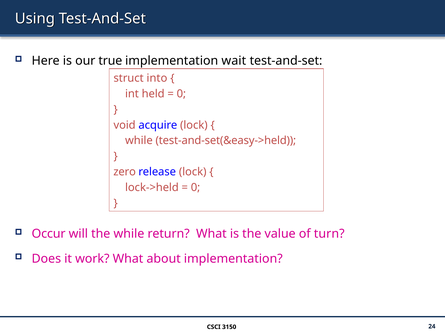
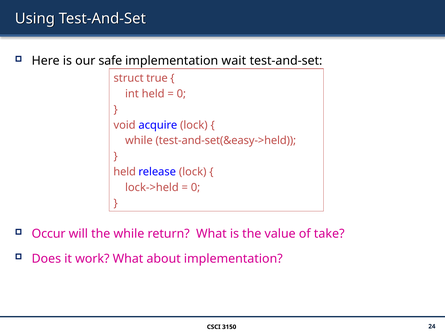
true: true -> safe (110, 61)
into: into -> true (157, 78)
zero: zero -> held (125, 172)
turn: turn -> take (329, 234)
